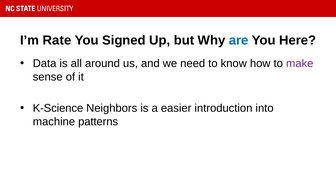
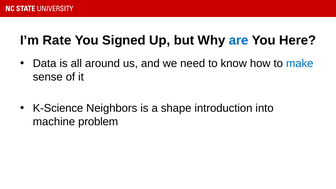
make colour: purple -> blue (300, 63)
easier: easier -> shape (176, 108)
patterns: patterns -> problem (98, 122)
